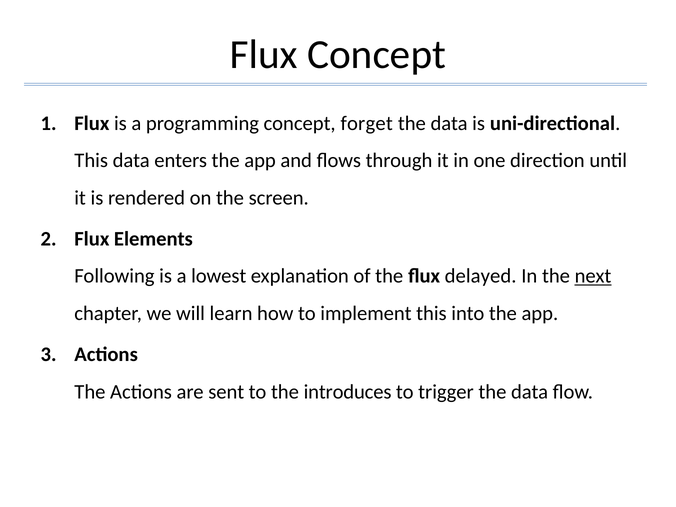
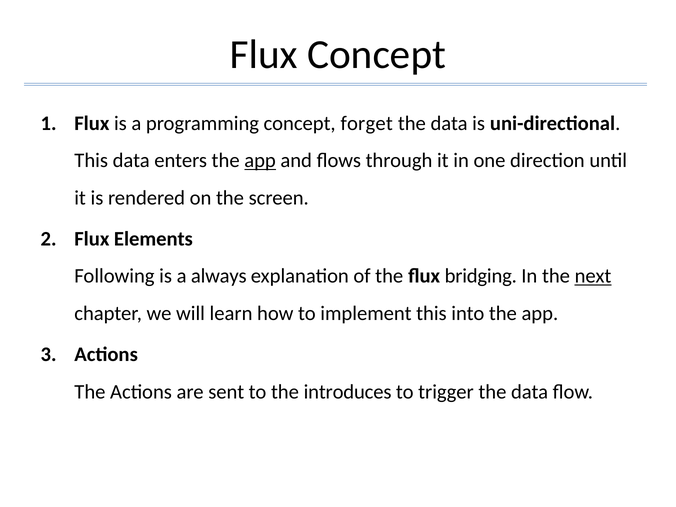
app underline: none -> present (260, 161)
lowest: lowest -> always (219, 276)
delayed: delayed -> bridging (481, 276)
